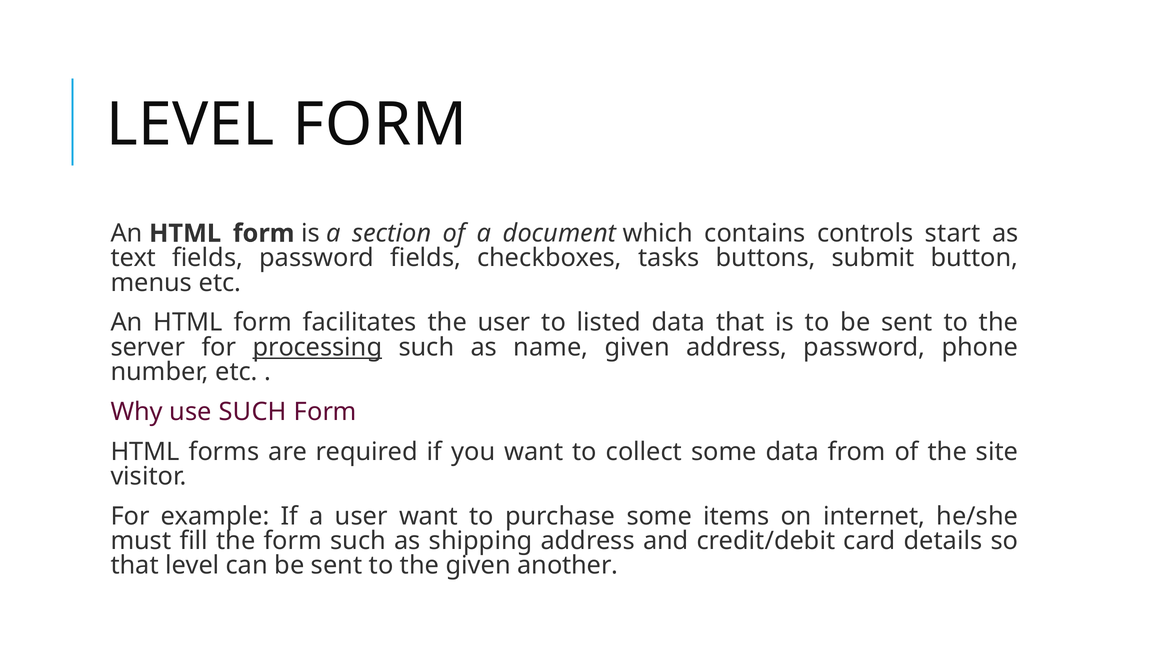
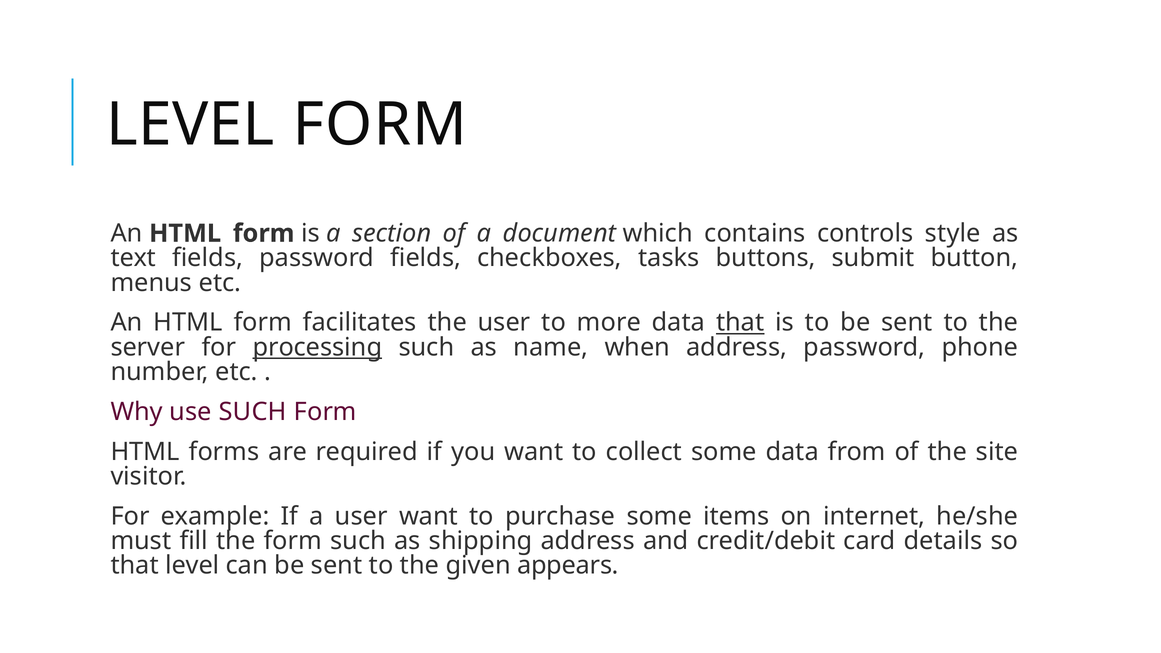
start: start -> style (953, 233)
listed: listed -> more (609, 323)
that underline: none -> present (740, 323)
name given: given -> when (637, 347)
another: another -> appears (568, 566)
